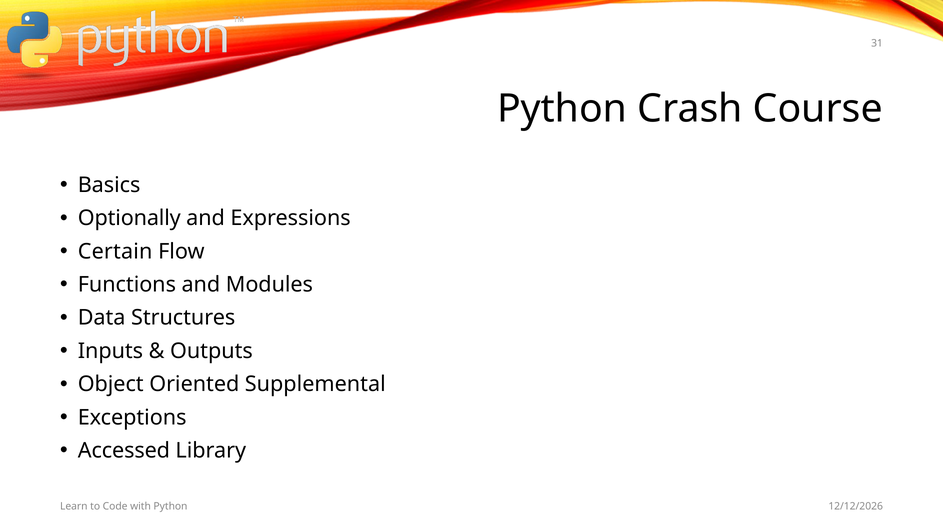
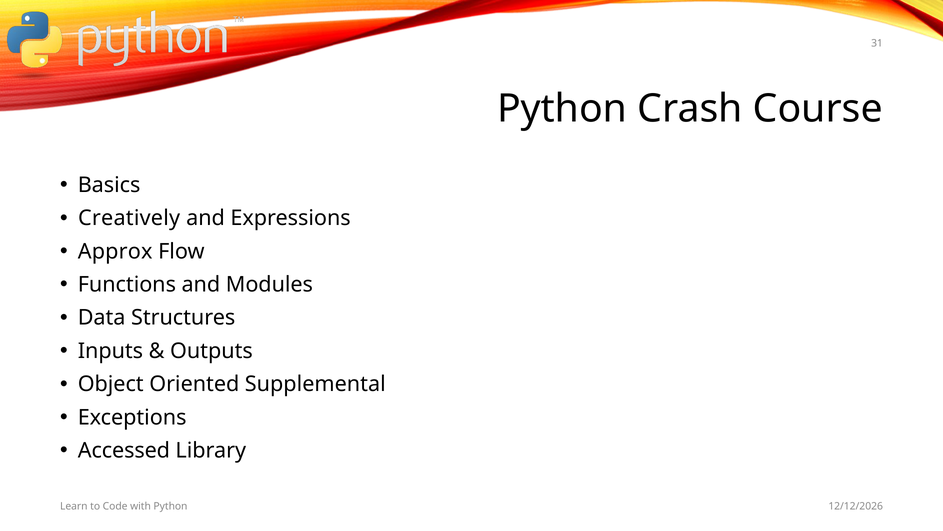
Optionally: Optionally -> Creatively (129, 218)
Certain: Certain -> Approx (115, 251)
